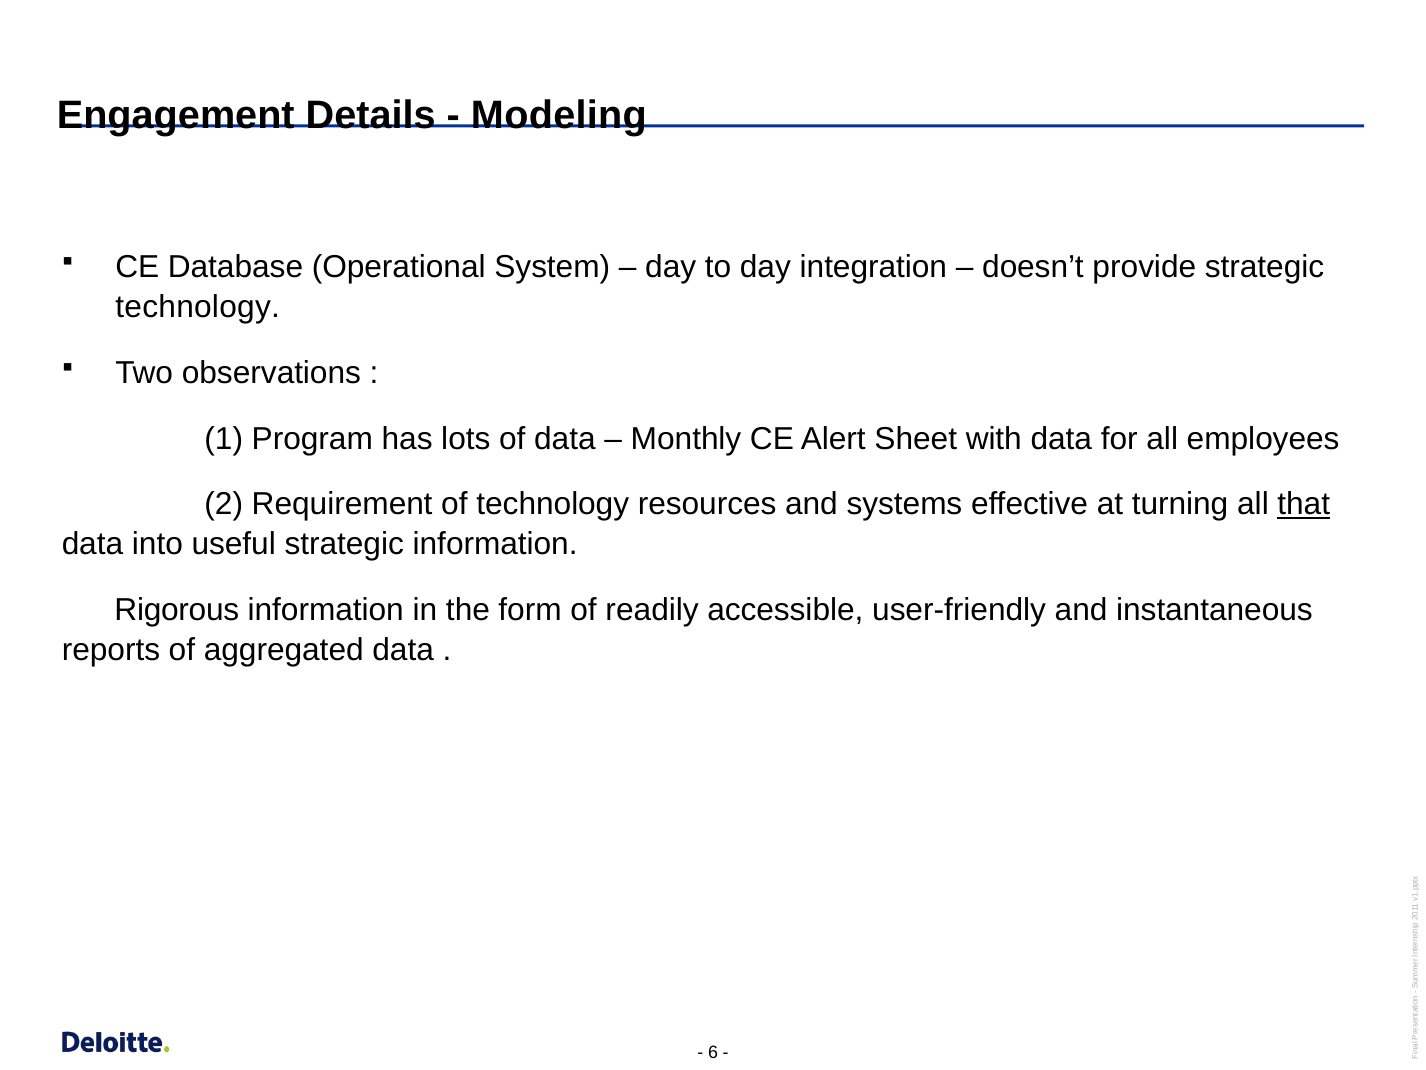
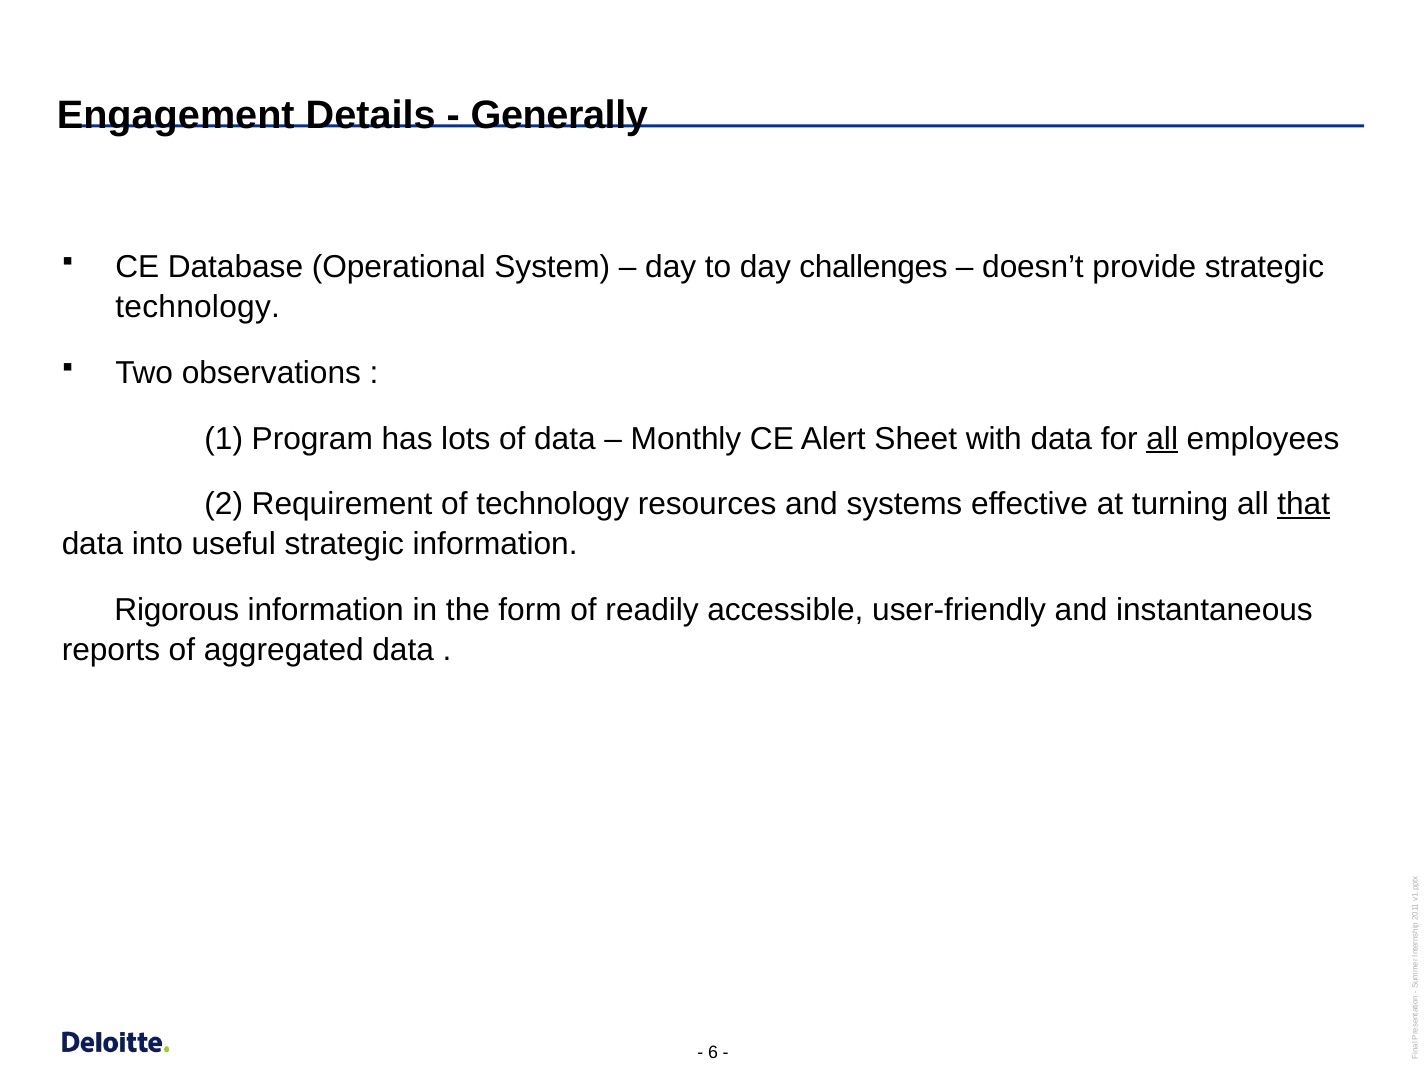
Modeling: Modeling -> Generally (559, 115)
integration: integration -> challenges (874, 267)
all underline: none -> present (1162, 438)
